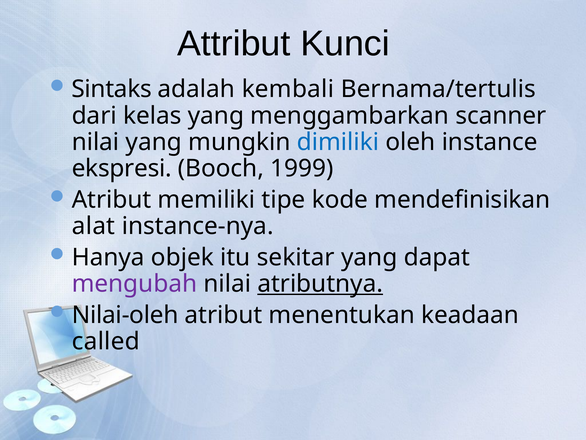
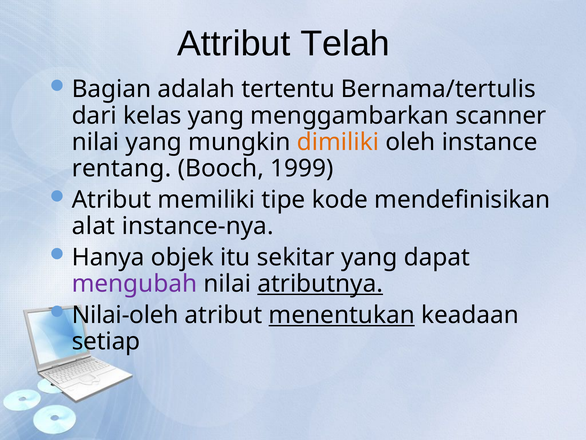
Kunci: Kunci -> Telah (345, 44)
Sintaks: Sintaks -> Bagian (112, 89)
kembali: kembali -> tertentu (288, 89)
dimiliki colour: blue -> orange (338, 142)
ekspresi: ekspresi -> rentang (122, 168)
menentukan underline: none -> present (342, 315)
called: called -> setiap (106, 341)
